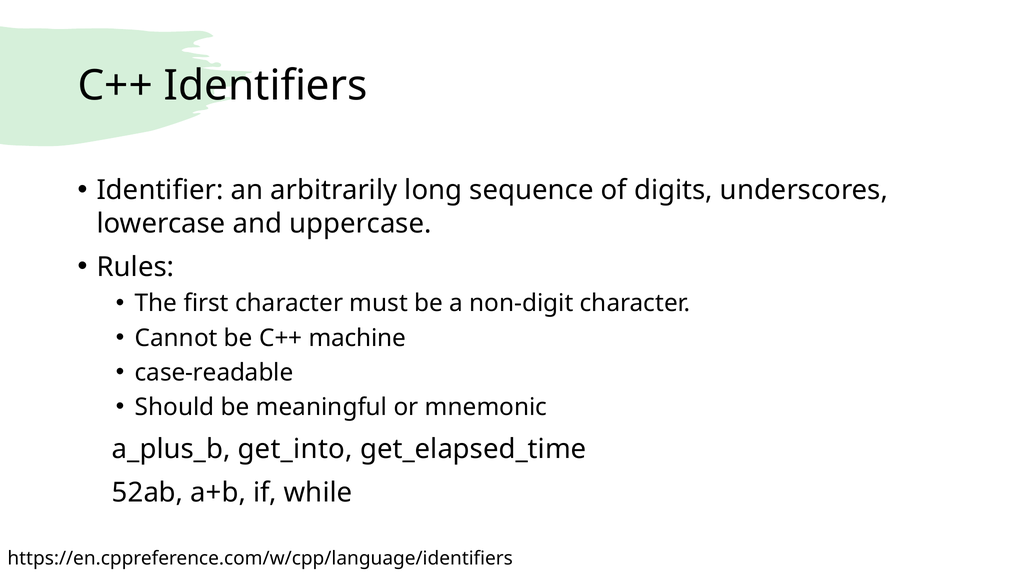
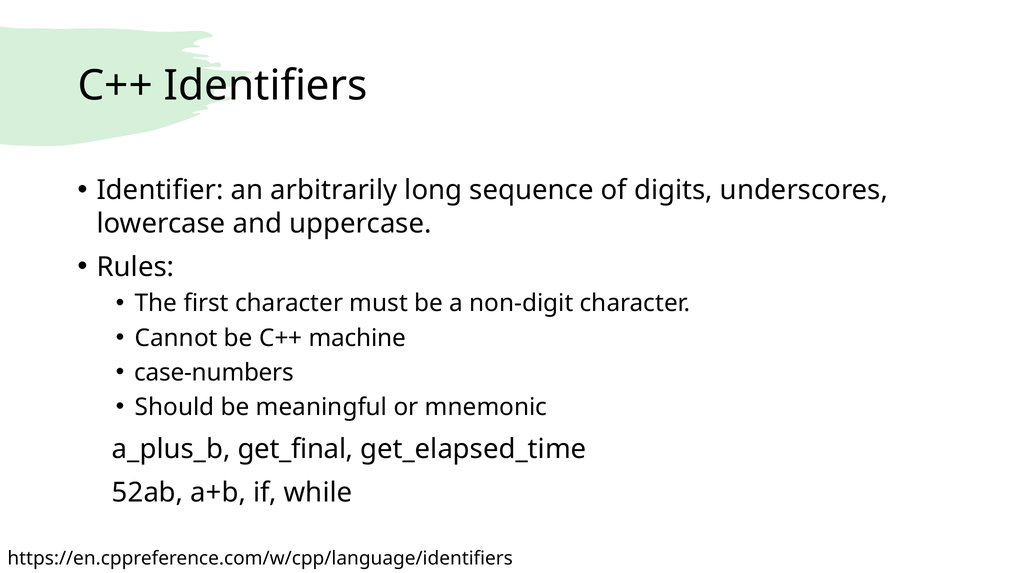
case-readable: case-readable -> case-numbers (214, 372)
get_into: get_into -> get_final (295, 449)
